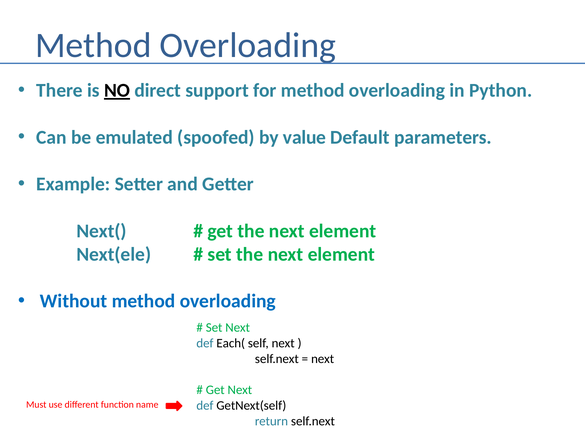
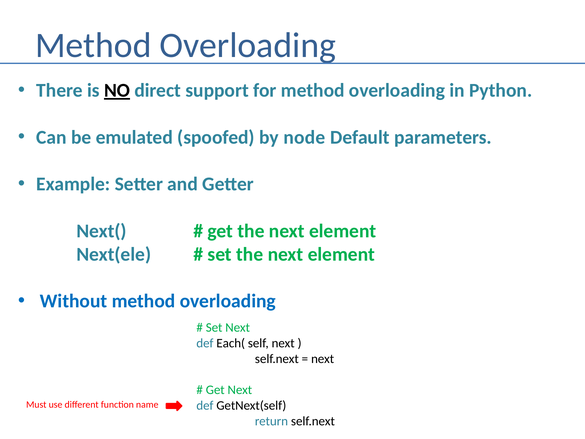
value: value -> node (304, 137)
